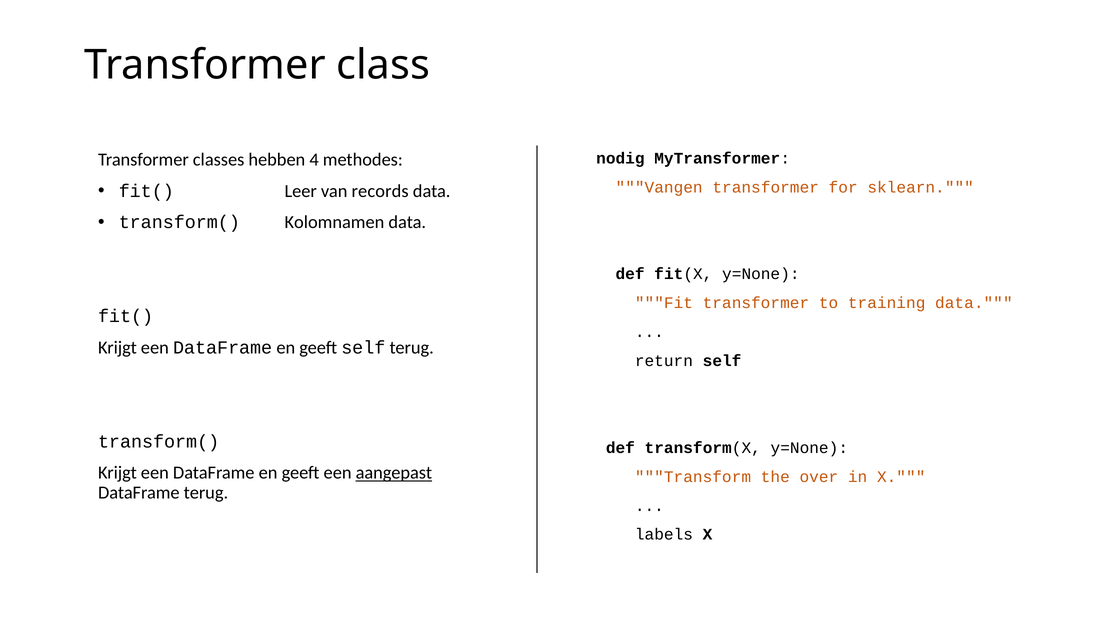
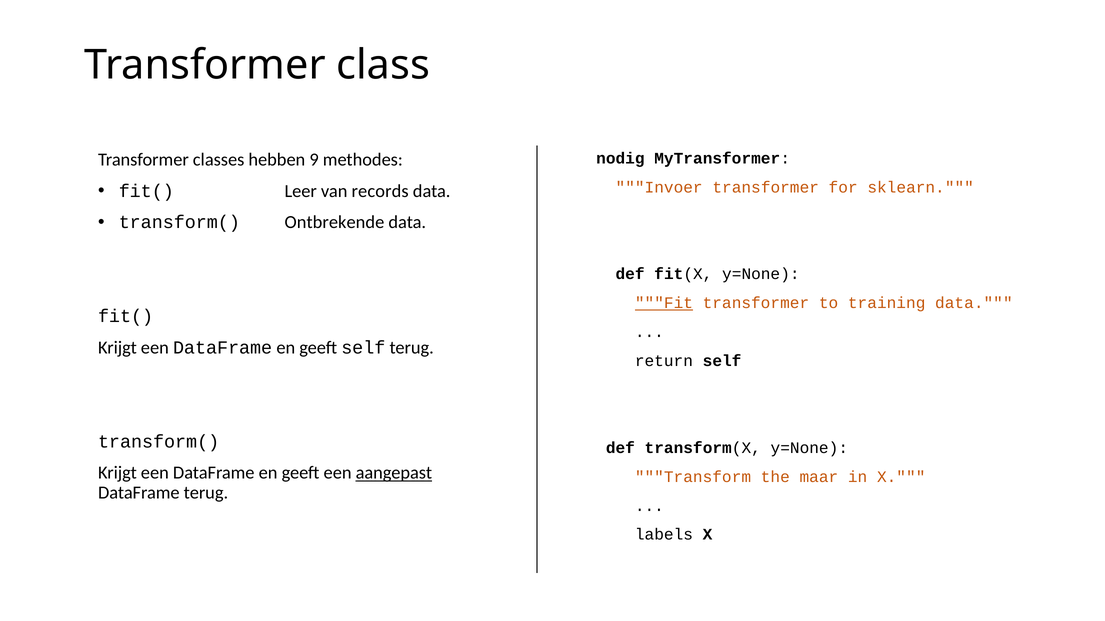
4: 4 -> 9 (314, 160)
Vangen: Vangen -> Invoer (659, 188)
Kolomnamen: Kolomnamen -> Ontbrekende (334, 222)
Fit underline: none -> present (664, 303)
over: over -> maar (819, 477)
